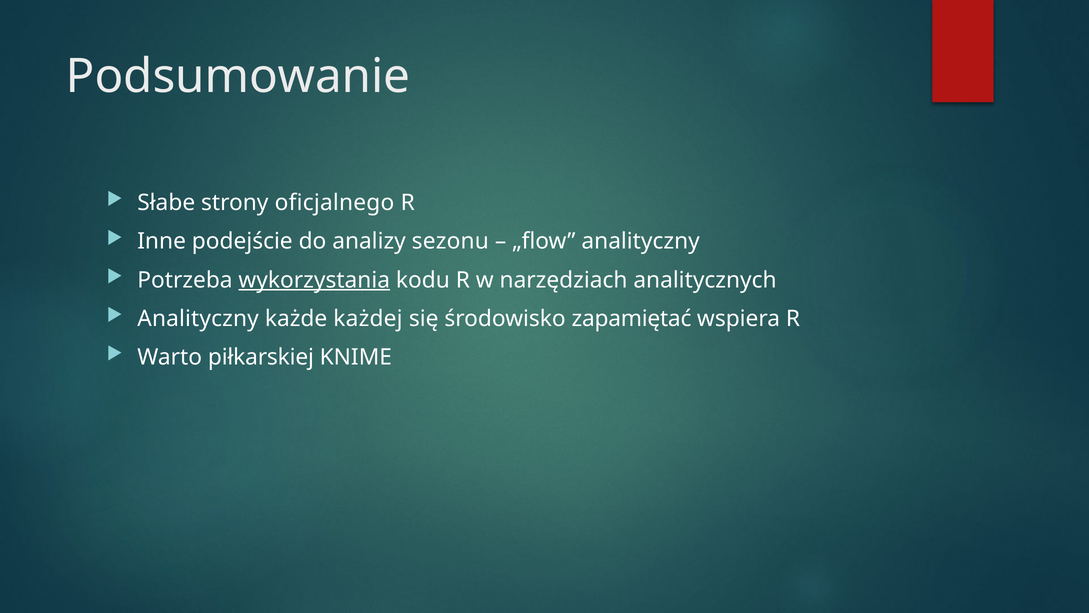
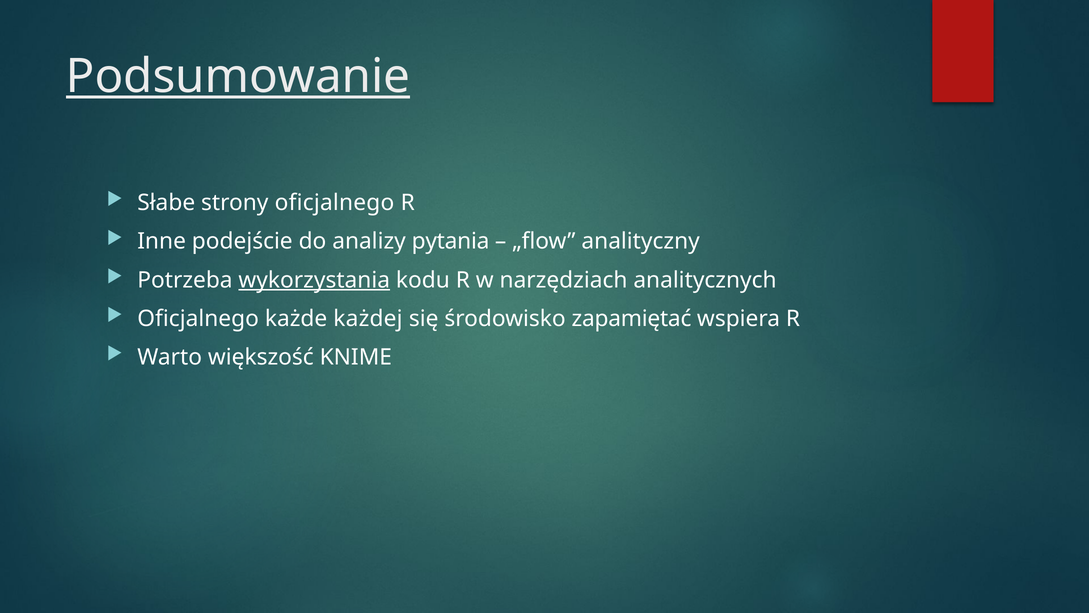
Podsumowanie underline: none -> present (238, 76)
sezonu: sezonu -> pytania (451, 241)
Analityczny: Analityczny -> Oficjalnego (198, 318)
piłkarskiej: piłkarskiej -> większość (261, 357)
